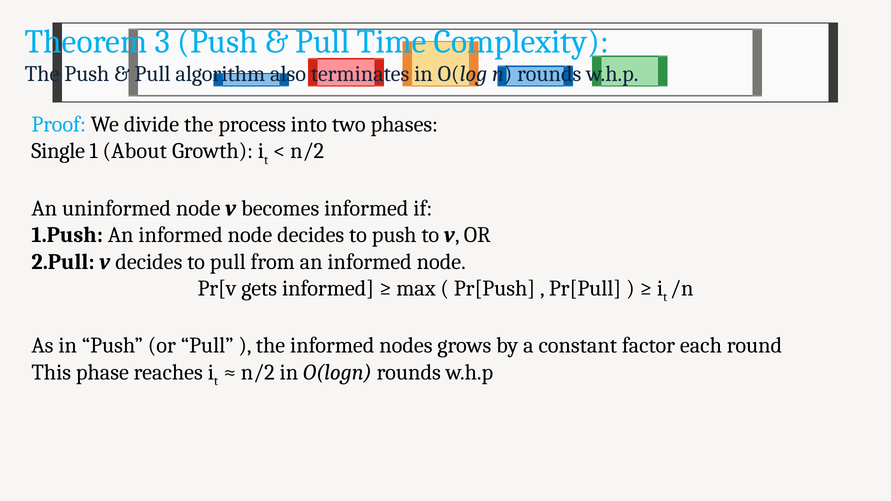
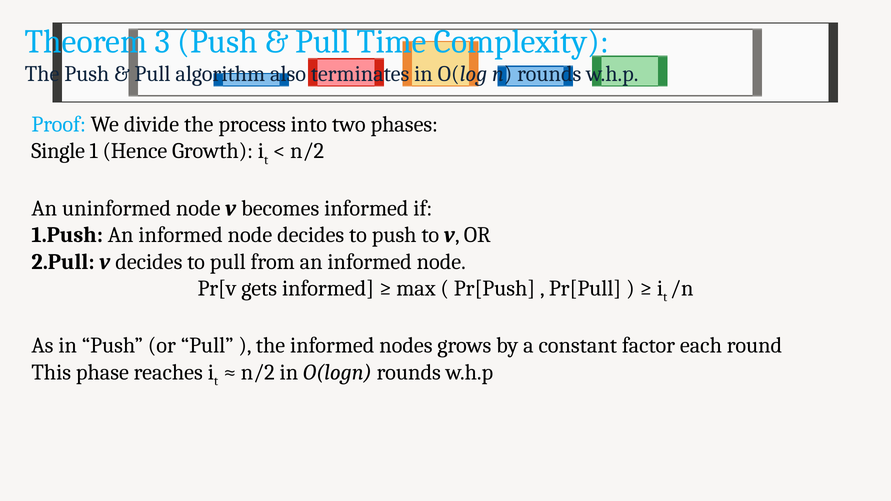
About: About -> Hence (135, 151)
